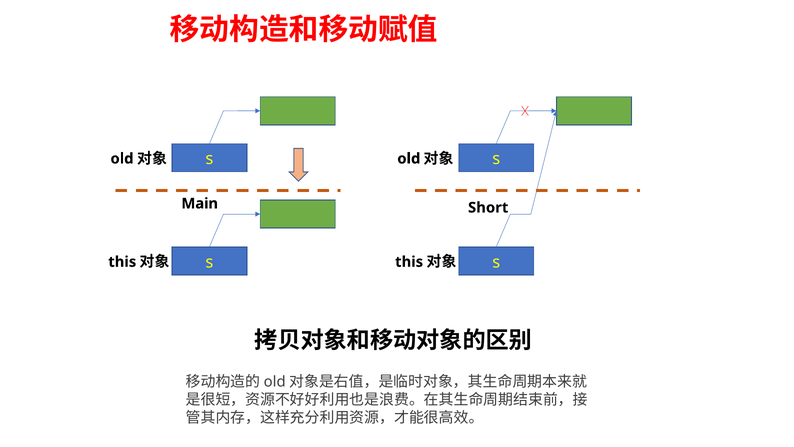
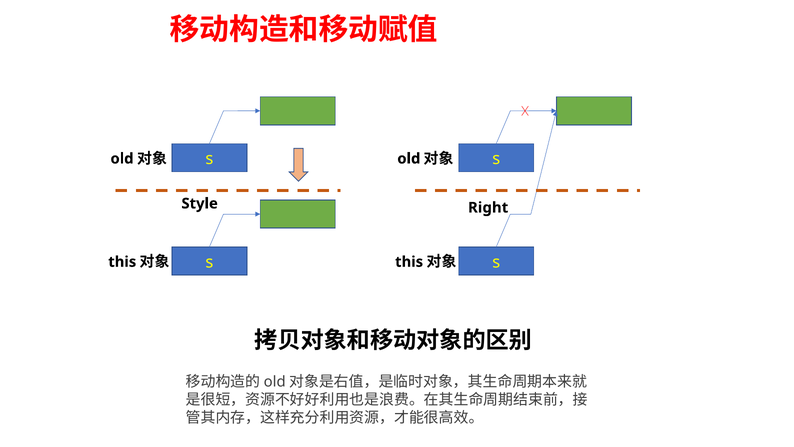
Main: Main -> Style (200, 203)
Short: Short -> Right (488, 207)
